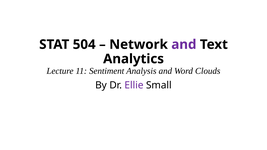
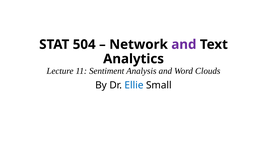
Ellie colour: purple -> blue (134, 85)
